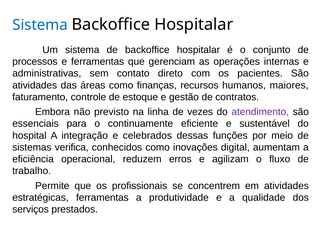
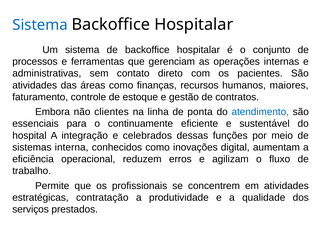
previsto: previsto -> clientes (112, 112)
vezes: vezes -> ponta (200, 112)
atendimento colour: purple -> blue (260, 112)
verifica: verifica -> interna (72, 148)
estratégicas ferramentas: ferramentas -> contratação (102, 198)
